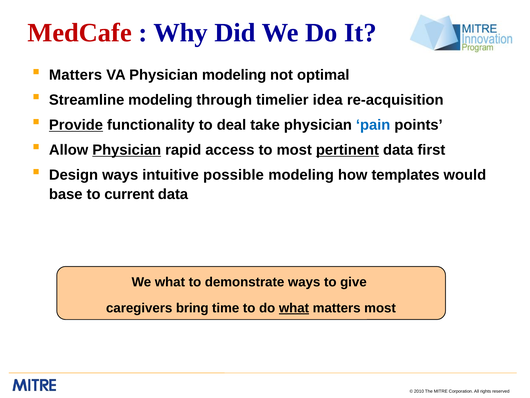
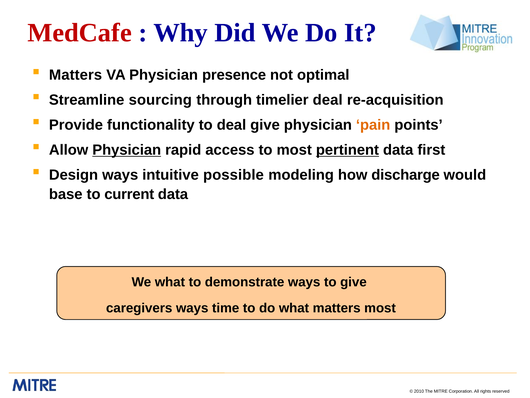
Physician modeling: modeling -> presence (234, 75)
Streamline modeling: modeling -> sourcing (160, 100)
timelier idea: idea -> deal (328, 100)
Provide underline: present -> none (76, 125)
deal take: take -> give (265, 125)
pain colour: blue -> orange (373, 125)
templates: templates -> discharge (406, 175)
caregivers bring: bring -> ways (192, 308)
what underline: present -> none (294, 308)
